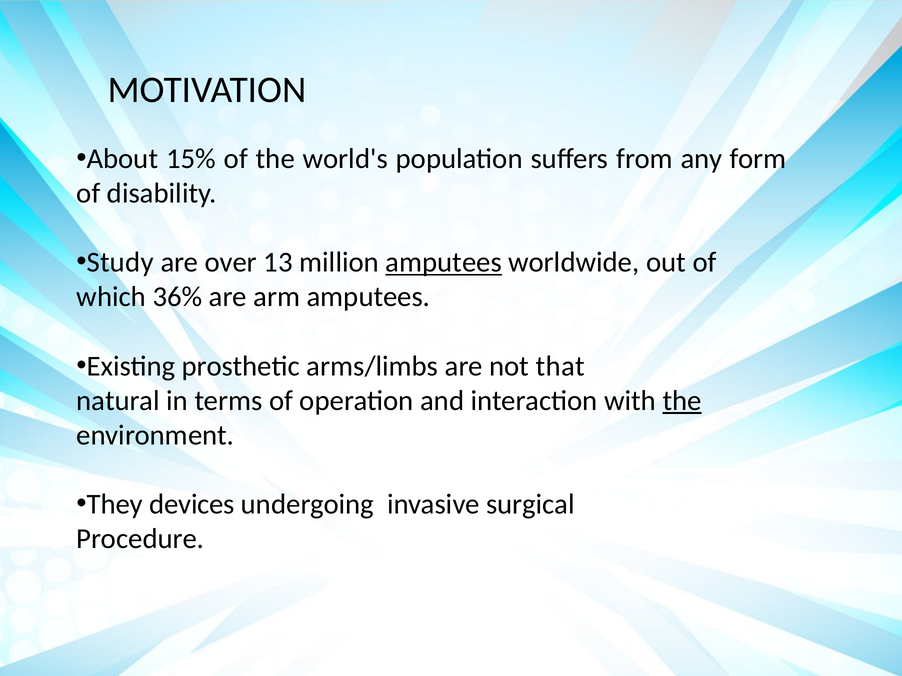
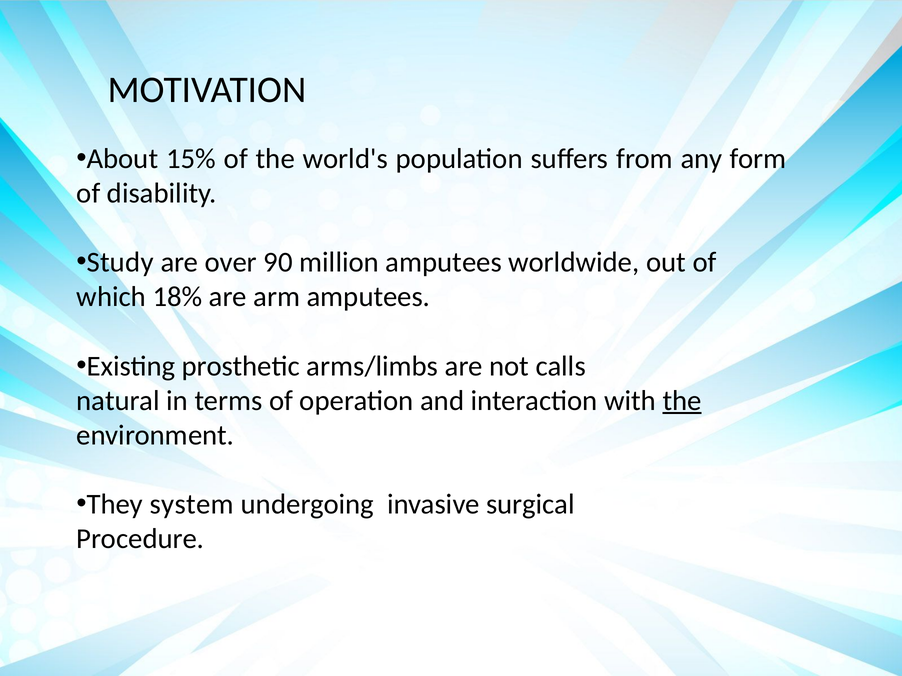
13: 13 -> 90 (278, 263)
amputees underline: present -> none (444, 263)
36%: 36% -> 18% (177, 297)
that: that -> calls (561, 366)
devices: devices -> system (192, 505)
